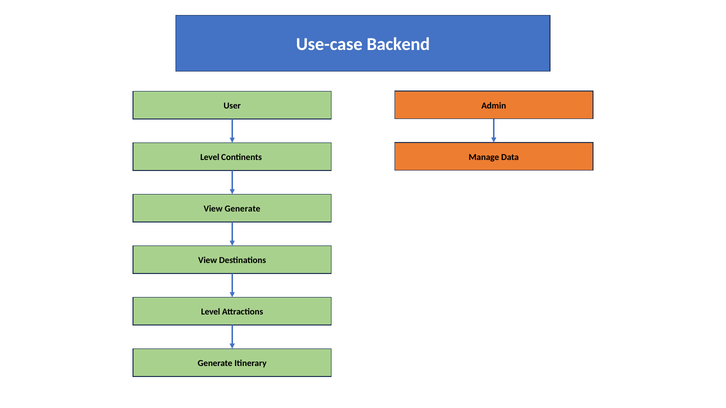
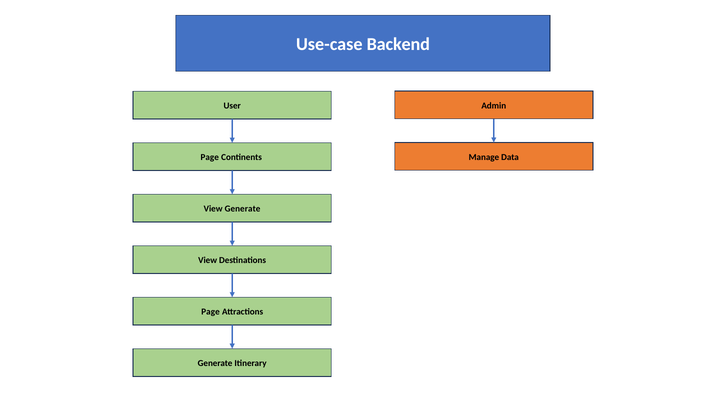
Level: Level -> Page (210, 157)
Level: Level -> Page (211, 312)
